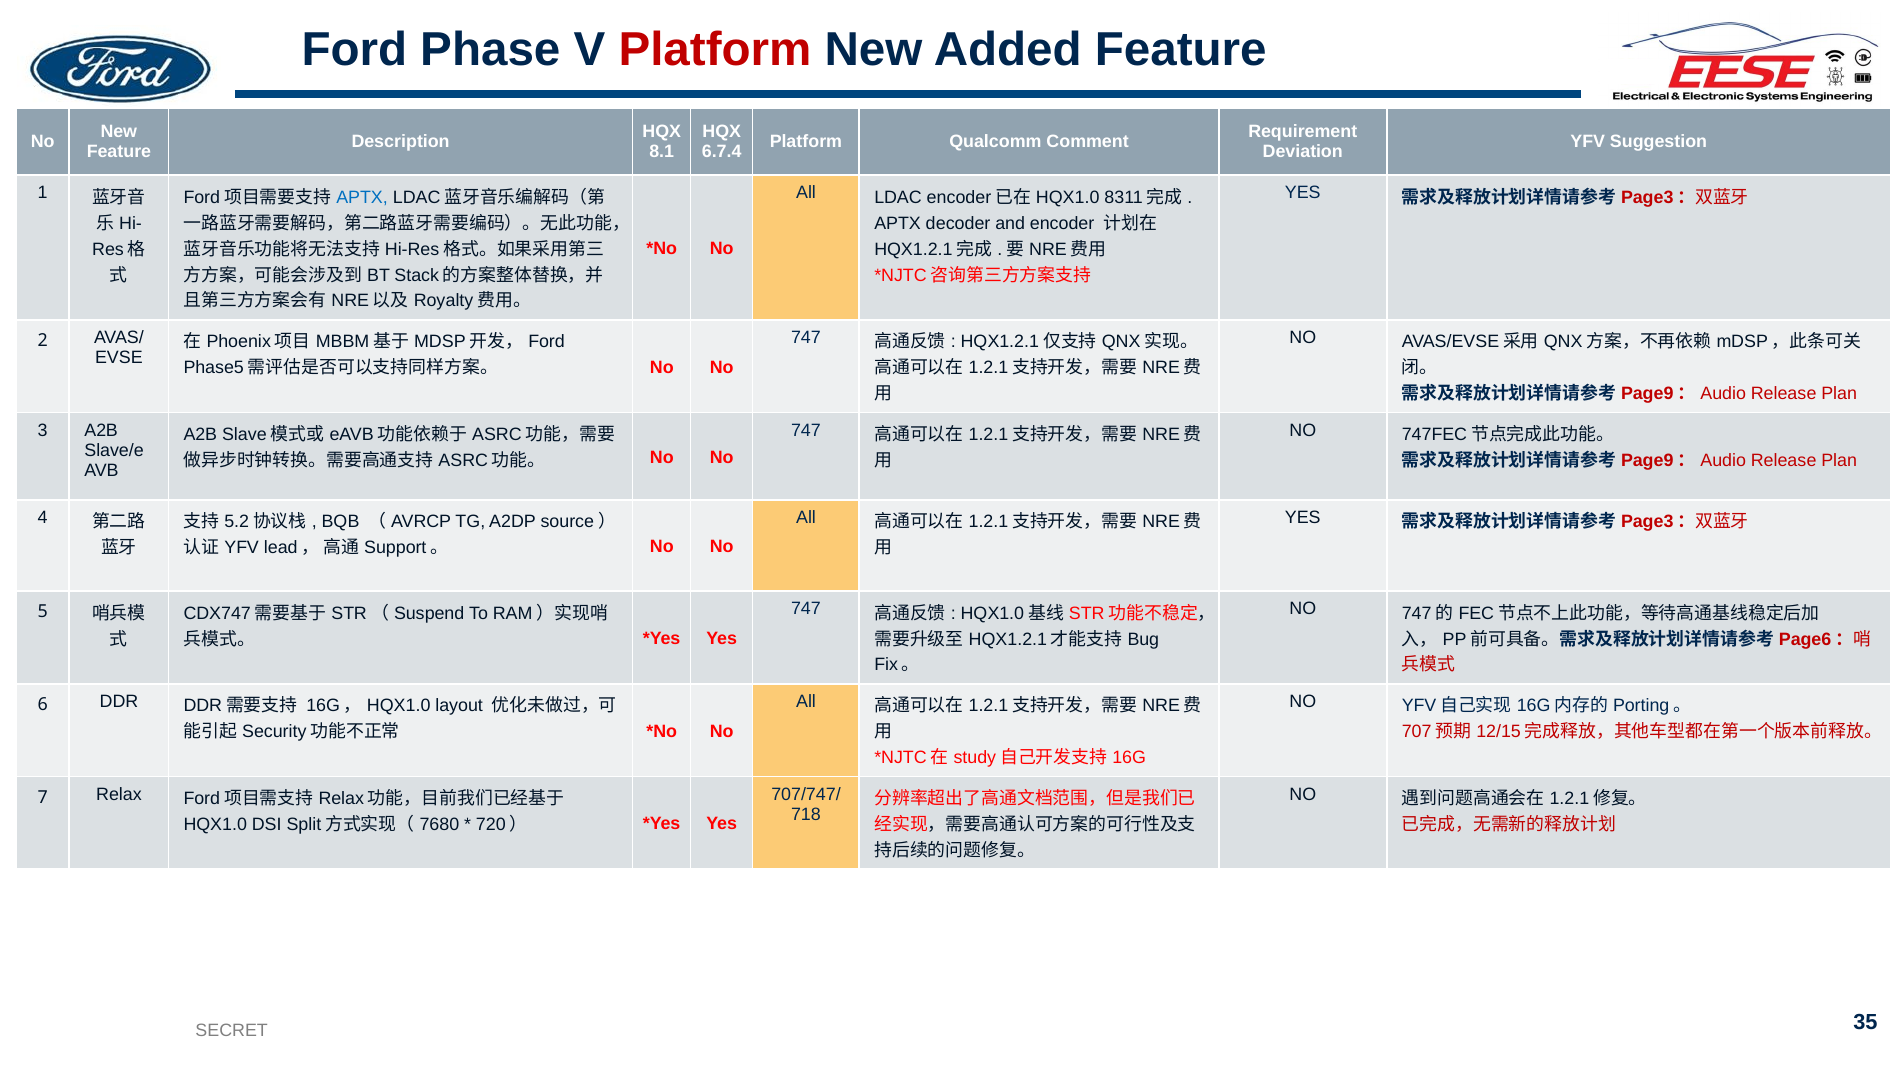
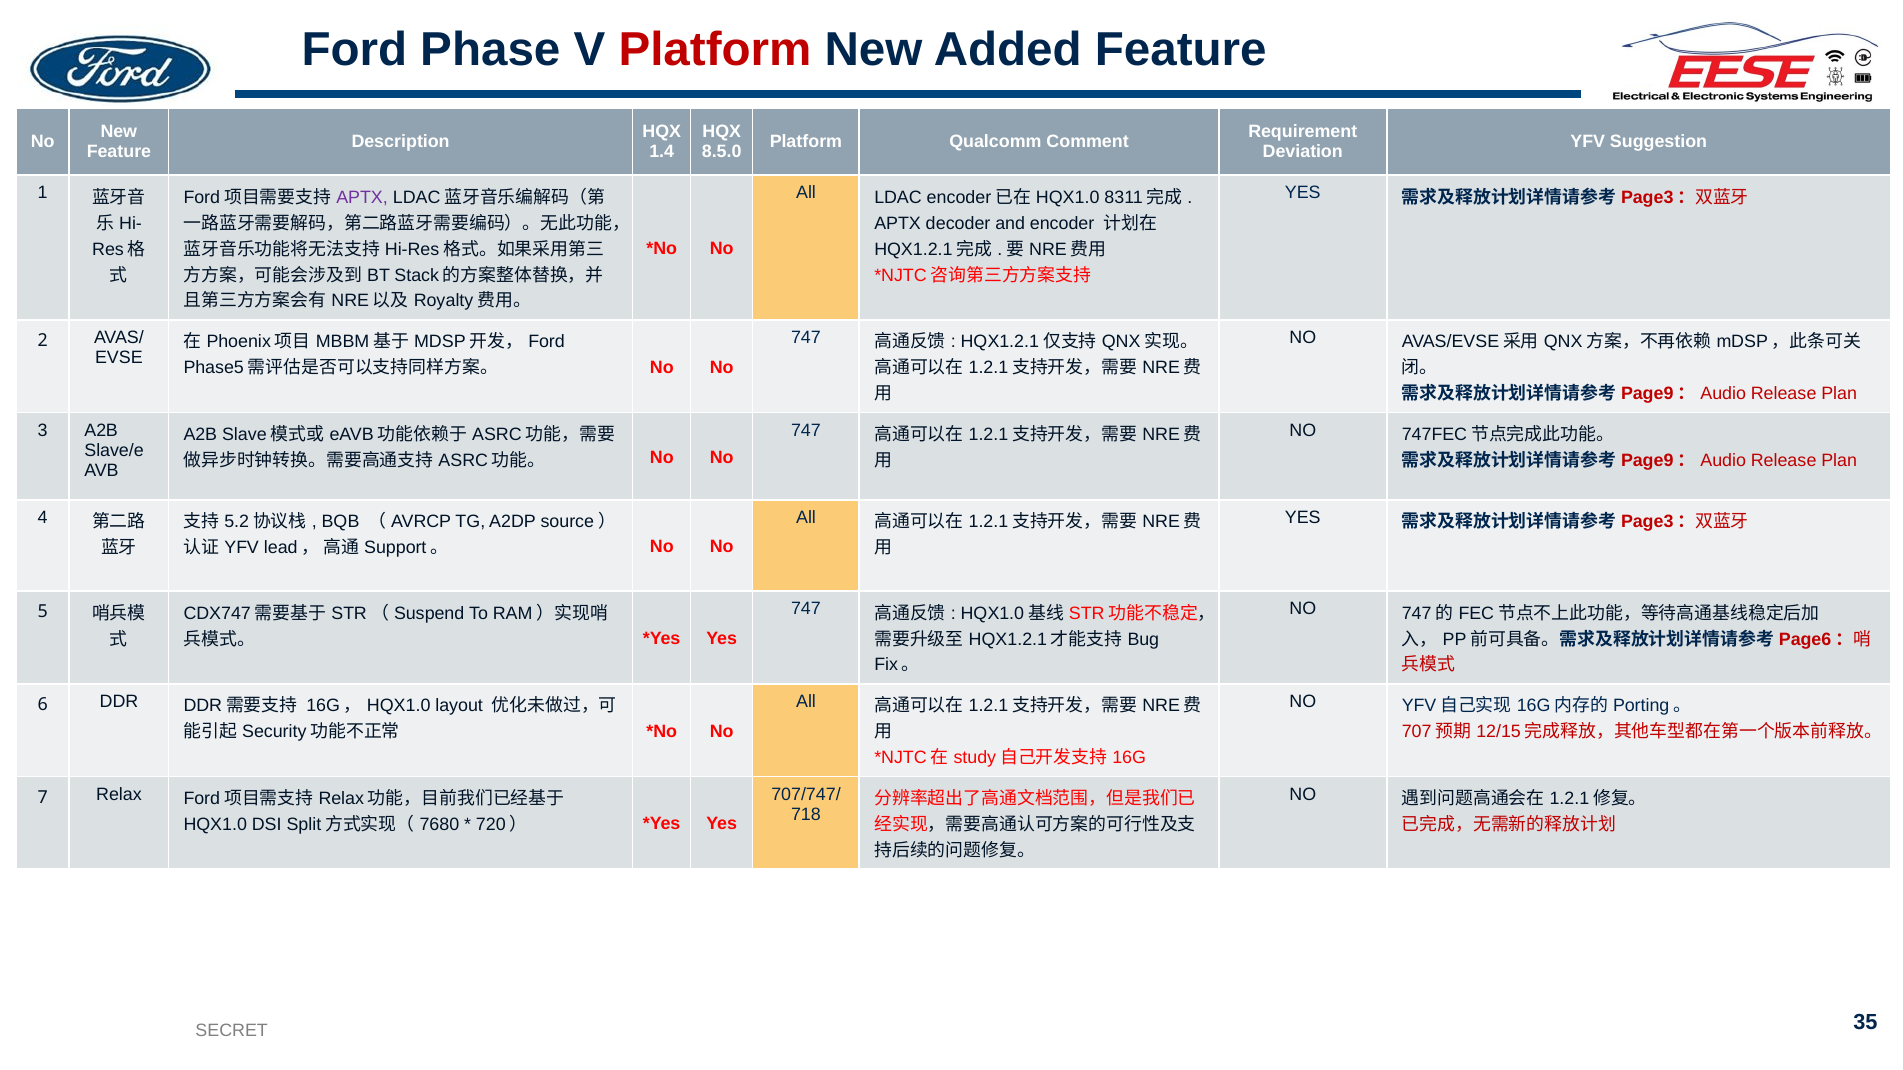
8.1: 8.1 -> 1.4 (662, 152)
6.7.4: 6.7.4 -> 8.5.0 (722, 152)
APTX colour: blue -> purple (362, 198)
